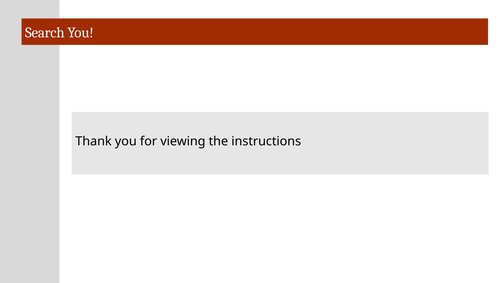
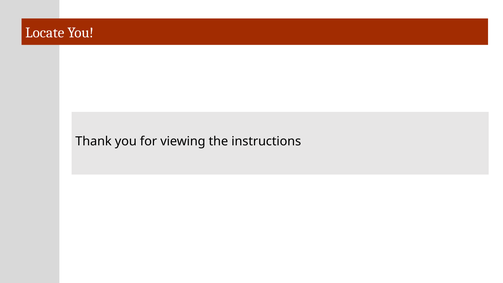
Search: Search -> Locate (45, 33)
